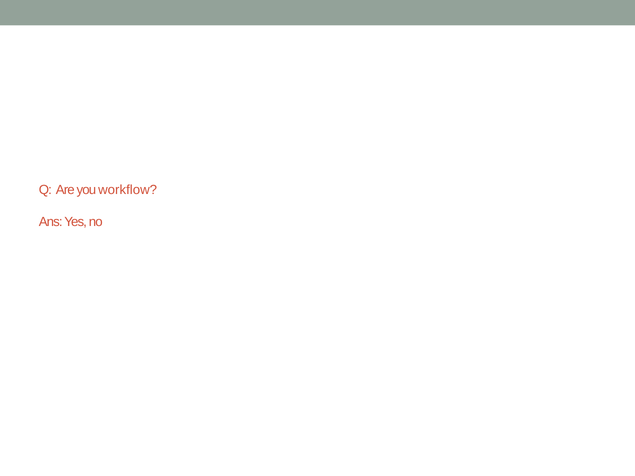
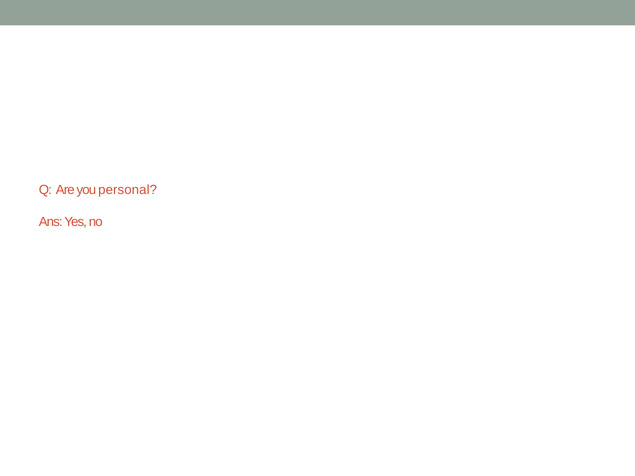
workflow: workflow -> personal (128, 190)
